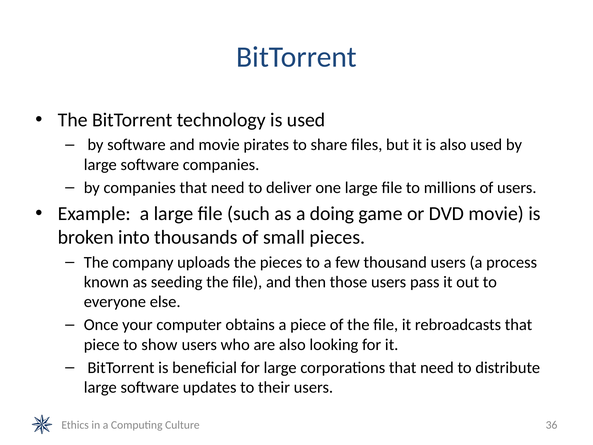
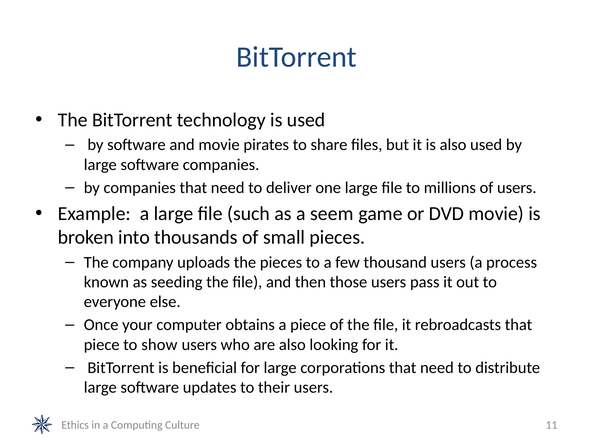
doing: doing -> seem (332, 214)
36: 36 -> 11 (552, 425)
